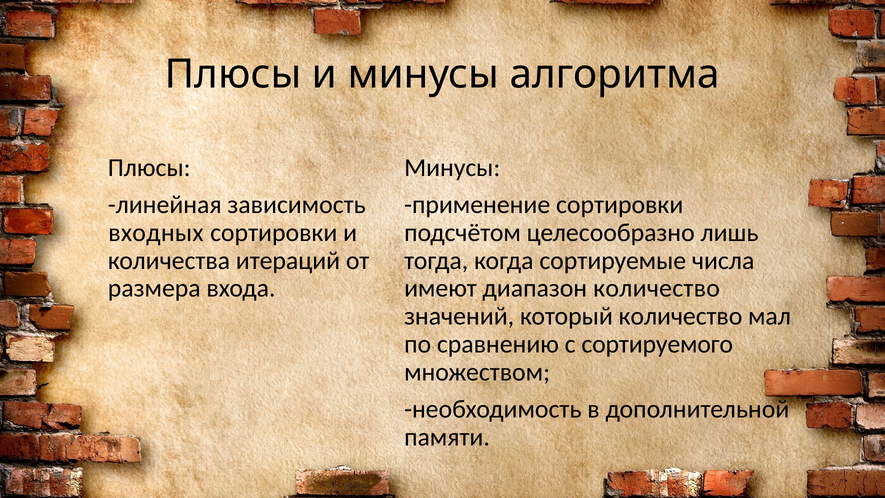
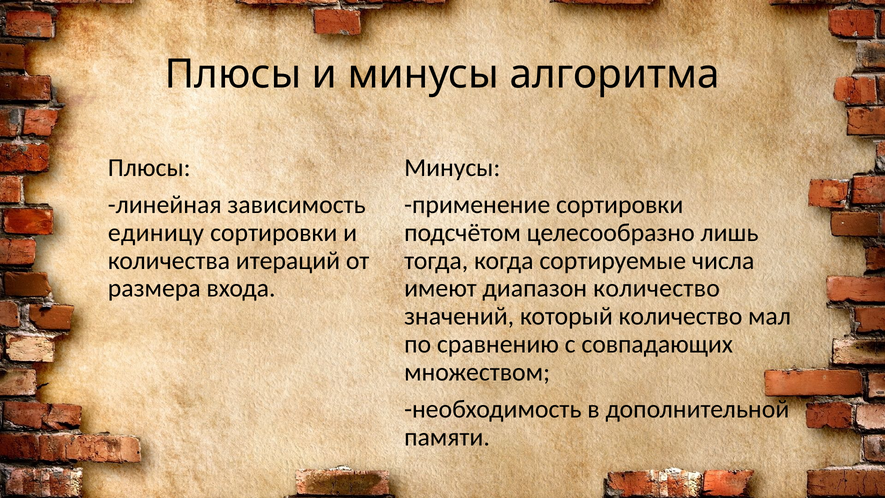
входных: входных -> единицу (156, 233)
сортируемого: сортируемого -> совпадающих (657, 344)
